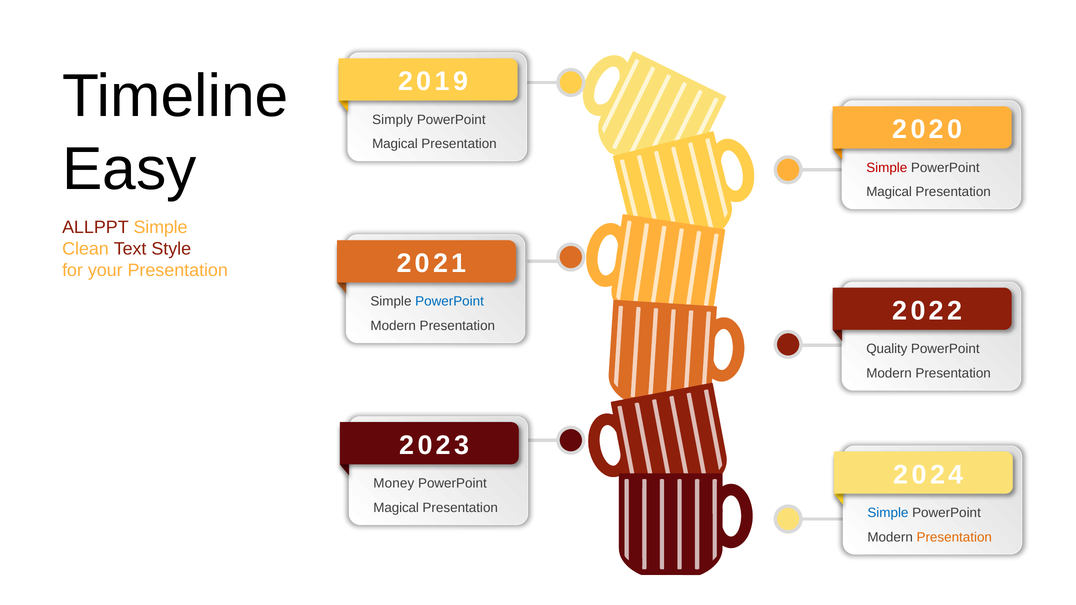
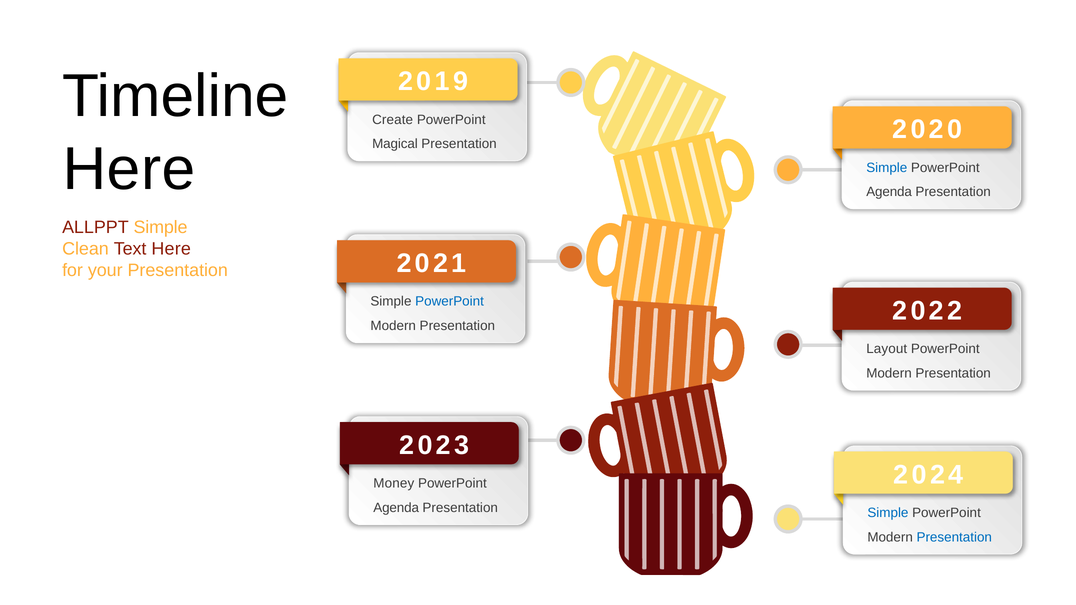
Simply: Simply -> Create (393, 120)
Easy: Easy -> Here (129, 169)
Simple colour: red -> blue (887, 168)
Magical: Magical -> Agenda (889, 192)
Text Style: Style -> Here (171, 249)
Quality: Quality -> Layout (887, 349)
Magical: Magical -> Agenda (396, 508)
Presentation colour: orange -> blue (954, 537)
